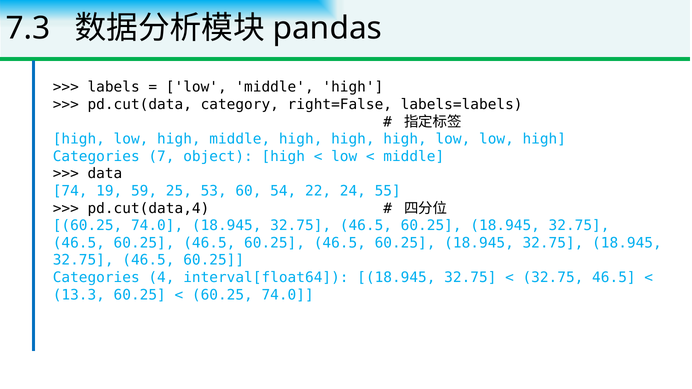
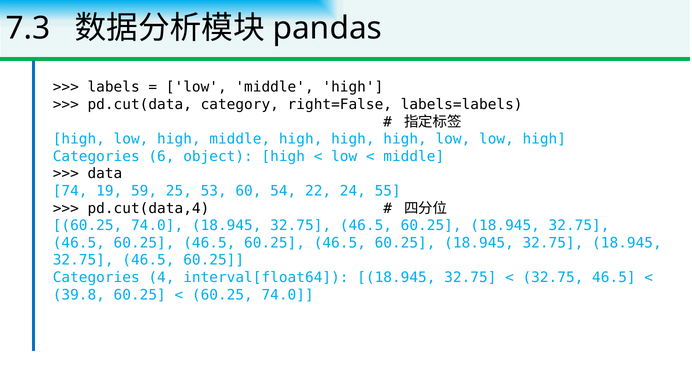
7: 7 -> 6 (161, 156)
13.3: 13.3 -> 39.8 (79, 295)
